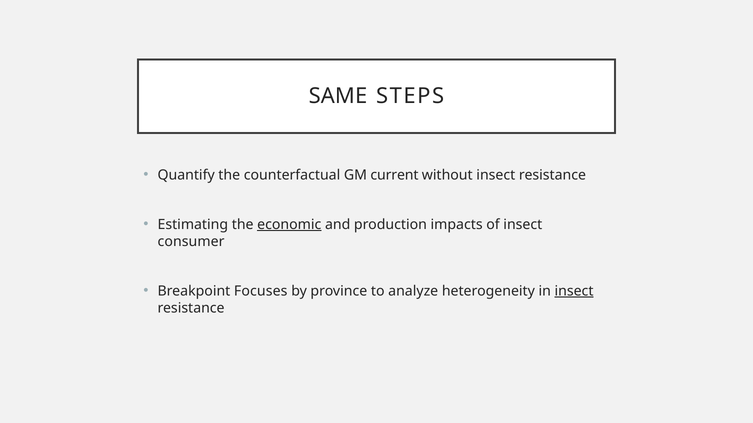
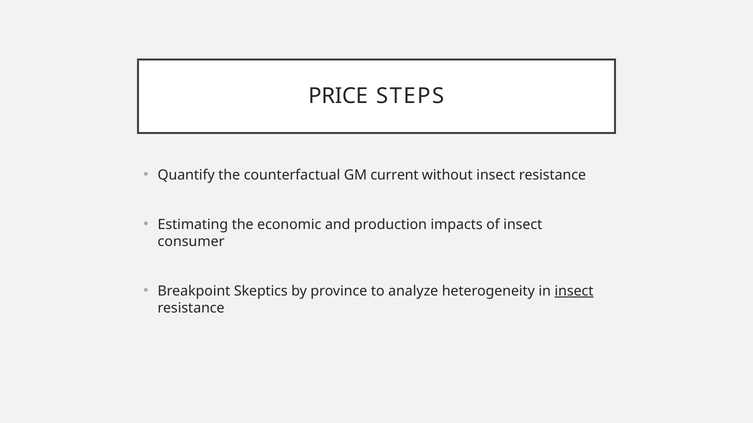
SAME: SAME -> PRICE (338, 96)
economic underline: present -> none (289, 225)
Focuses: Focuses -> Skeptics (261, 291)
